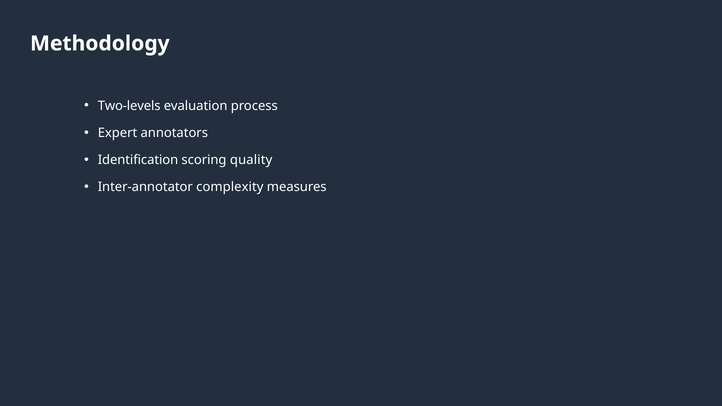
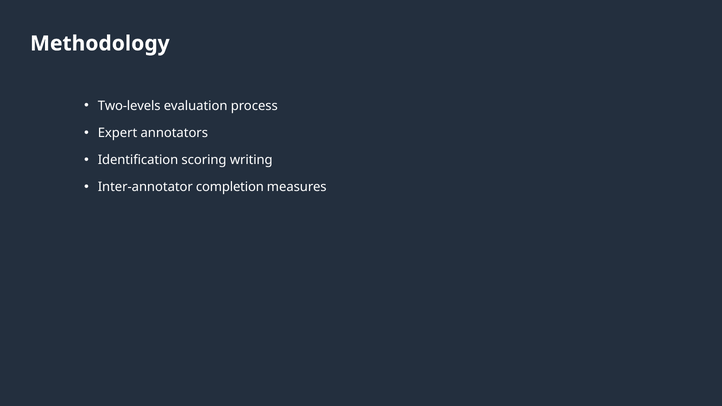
quality: quality -> writing (251, 160)
complexity: complexity -> completion (230, 187)
